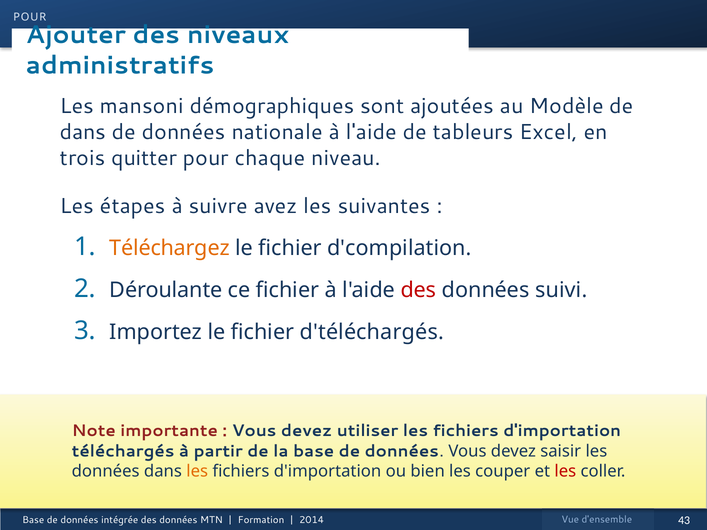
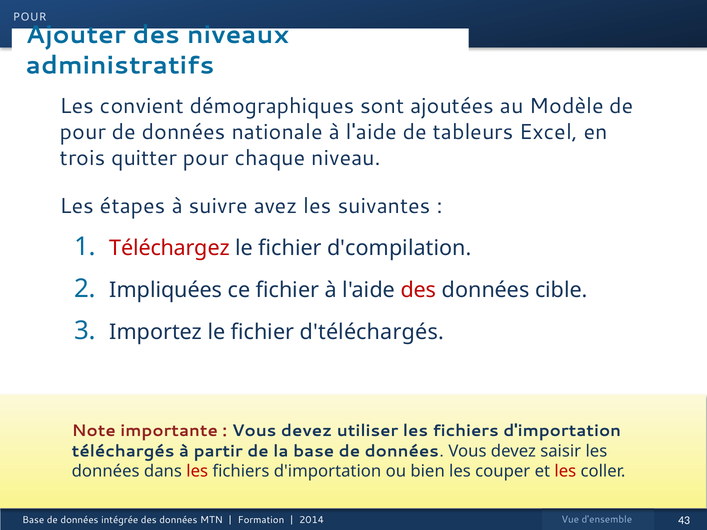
mansoni: mansoni -> convient (142, 106)
dans: dans -> pour (83, 132)
Téléchargez colour: orange -> red (170, 248)
Déroulante: Déroulante -> Impliquées (166, 290)
suivi: suivi -> cible (561, 290)
les colour: orange -> red (197, 471)
